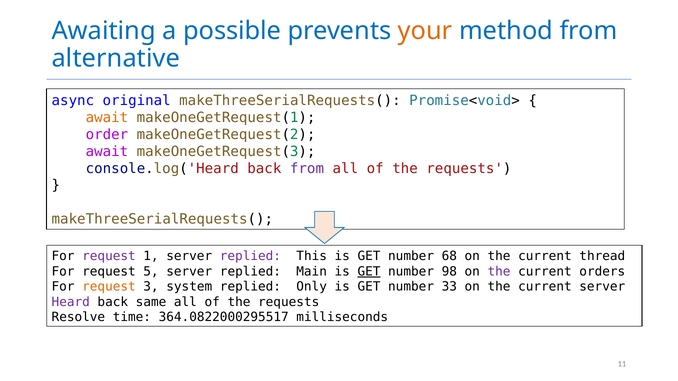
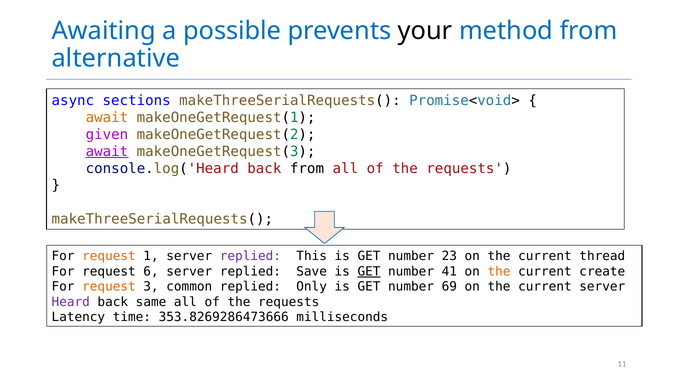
your colour: orange -> black (425, 31)
original: original -> sections (137, 101)
order: order -> given (107, 135)
await underline: none -> present (107, 152)
from colour: purple -> black (307, 169)
request colour: purple -> orange (109, 256)
68: 68 -> 23 (449, 256)
5: 5 -> 6 (151, 272)
Main: Main -> Save (312, 272)
98: 98 -> 41 (449, 272)
the colour: purple -> orange (499, 272)
orders: orders -> create (602, 272)
system: system -> common (189, 287)
33: 33 -> 69 (449, 287)
Resolve: Resolve -> Latency (78, 317)
364.0822000295517: 364.0822000295517 -> 353.8269286473666 (224, 317)
